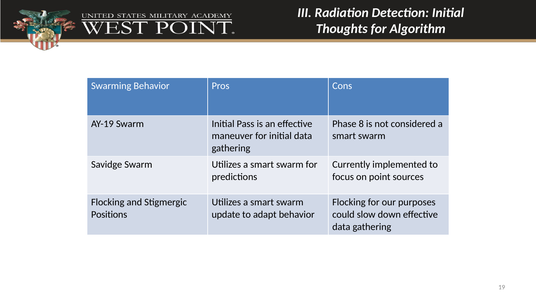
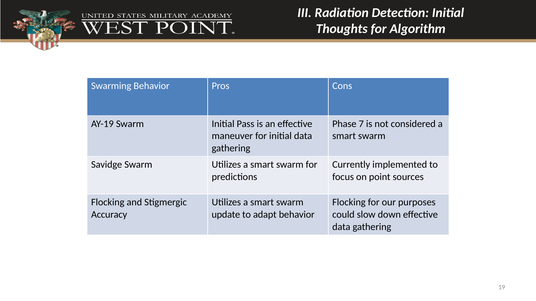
8: 8 -> 7 (361, 124)
Positions: Positions -> Accuracy (109, 215)
